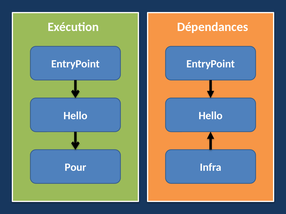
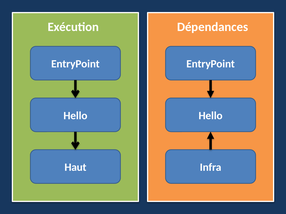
Pour: Pour -> Haut (75, 168)
